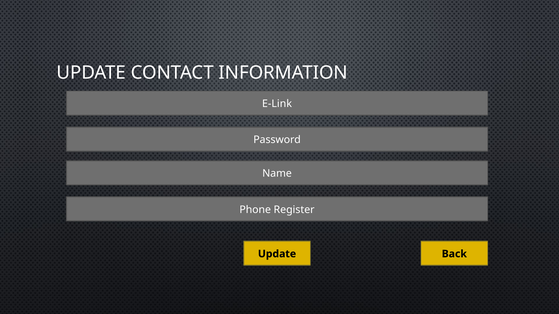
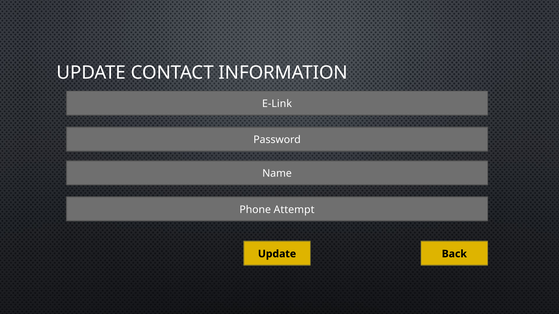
Register: Register -> Attempt (294, 210)
